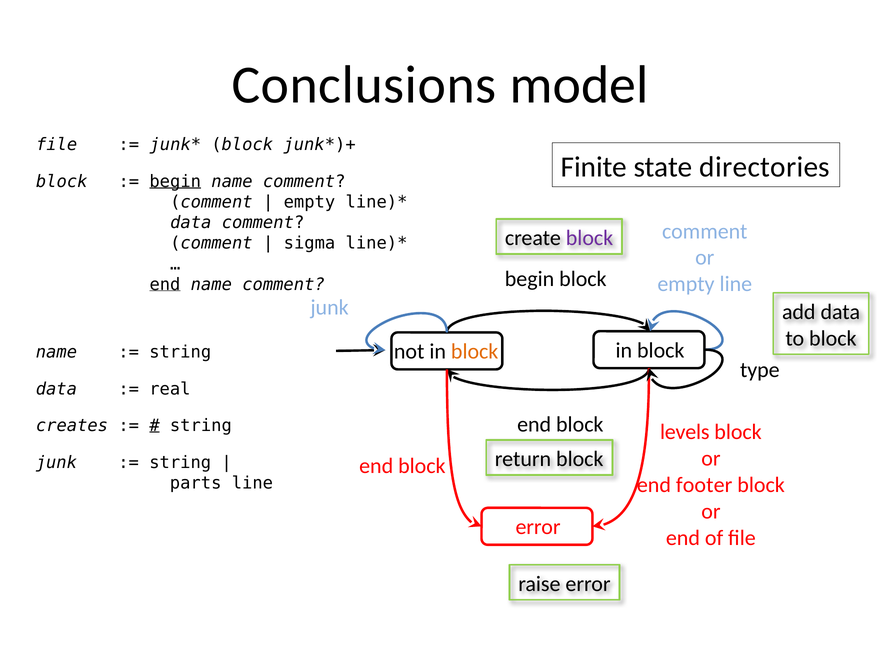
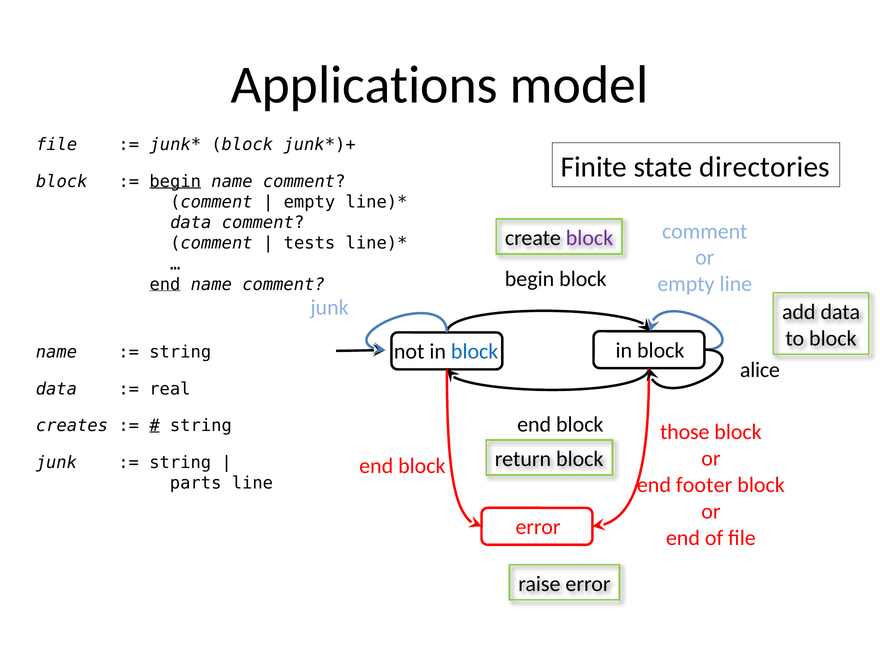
Conclusions: Conclusions -> Applications (364, 85)
sigma: sigma -> tests (309, 243)
block colour: orange -> blue (475, 352)
type: type -> alice (760, 370)
levels: levels -> those (685, 432)
